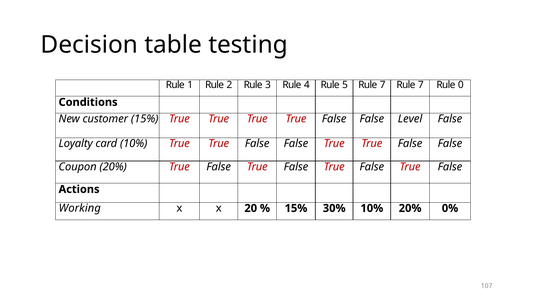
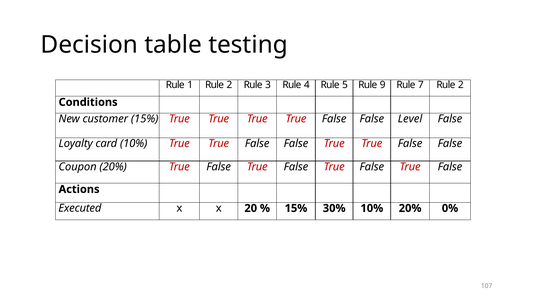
5 Rule 7: 7 -> 9 (383, 85)
7 Rule 0: 0 -> 2 (461, 85)
Working: Working -> Executed (80, 208)
